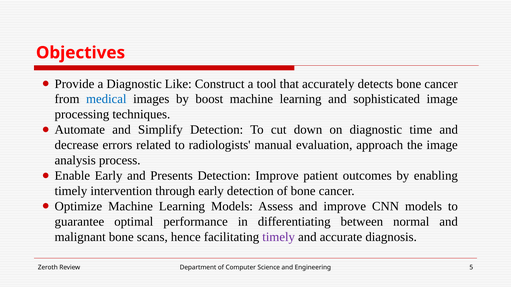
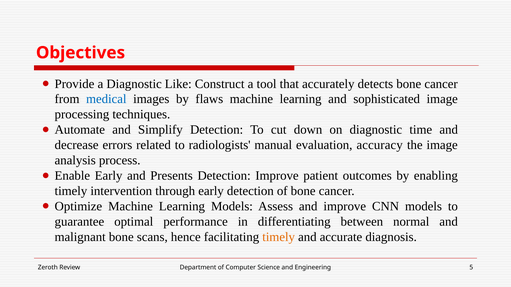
boost: boost -> flaws (209, 99)
approach: approach -> accuracy (380, 145)
timely colour: purple -> orange (279, 237)
